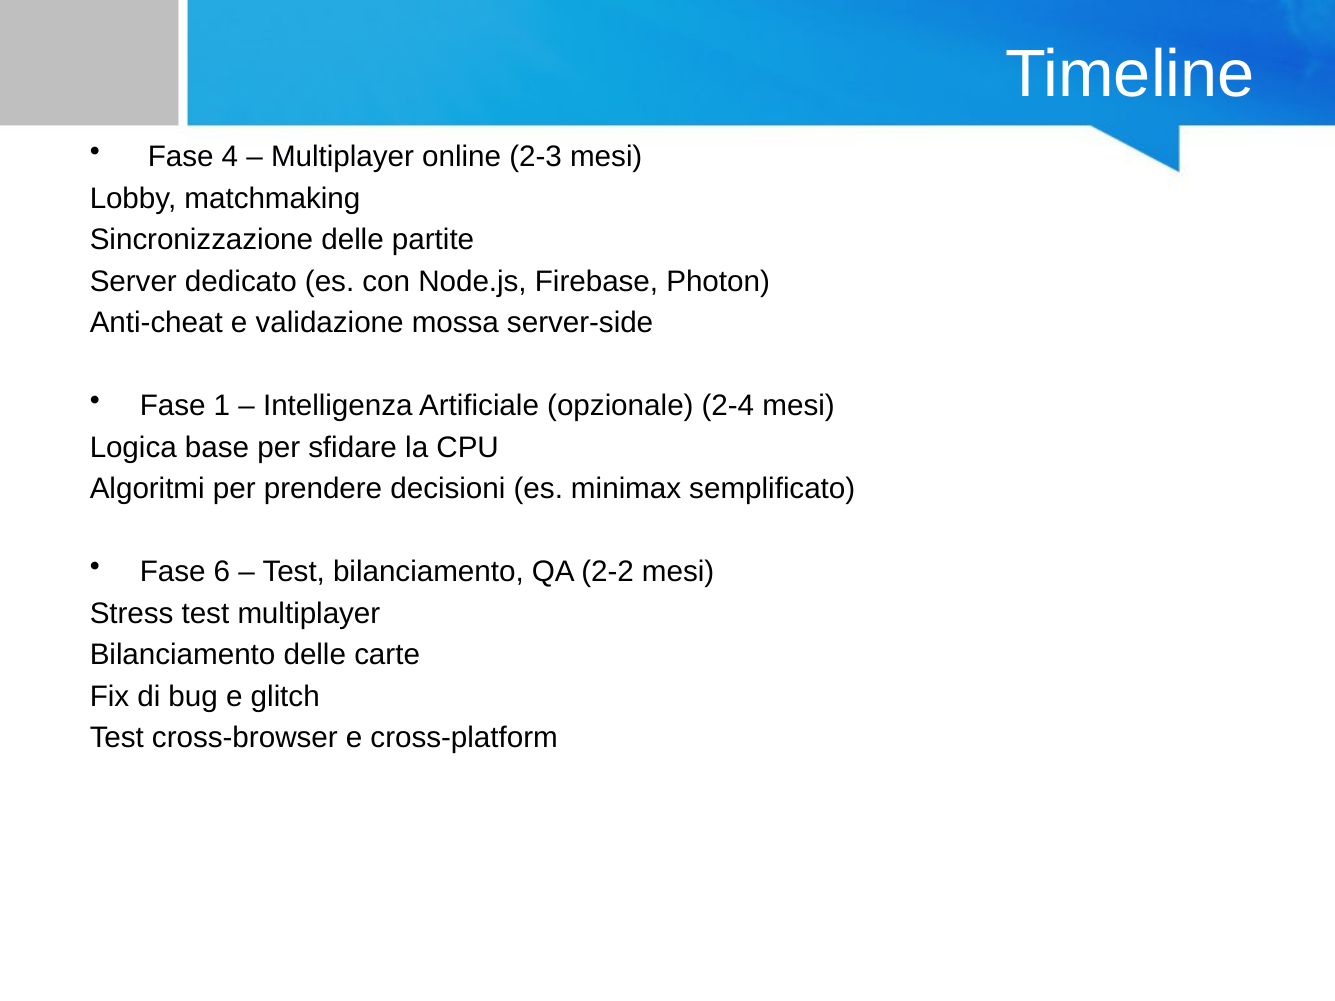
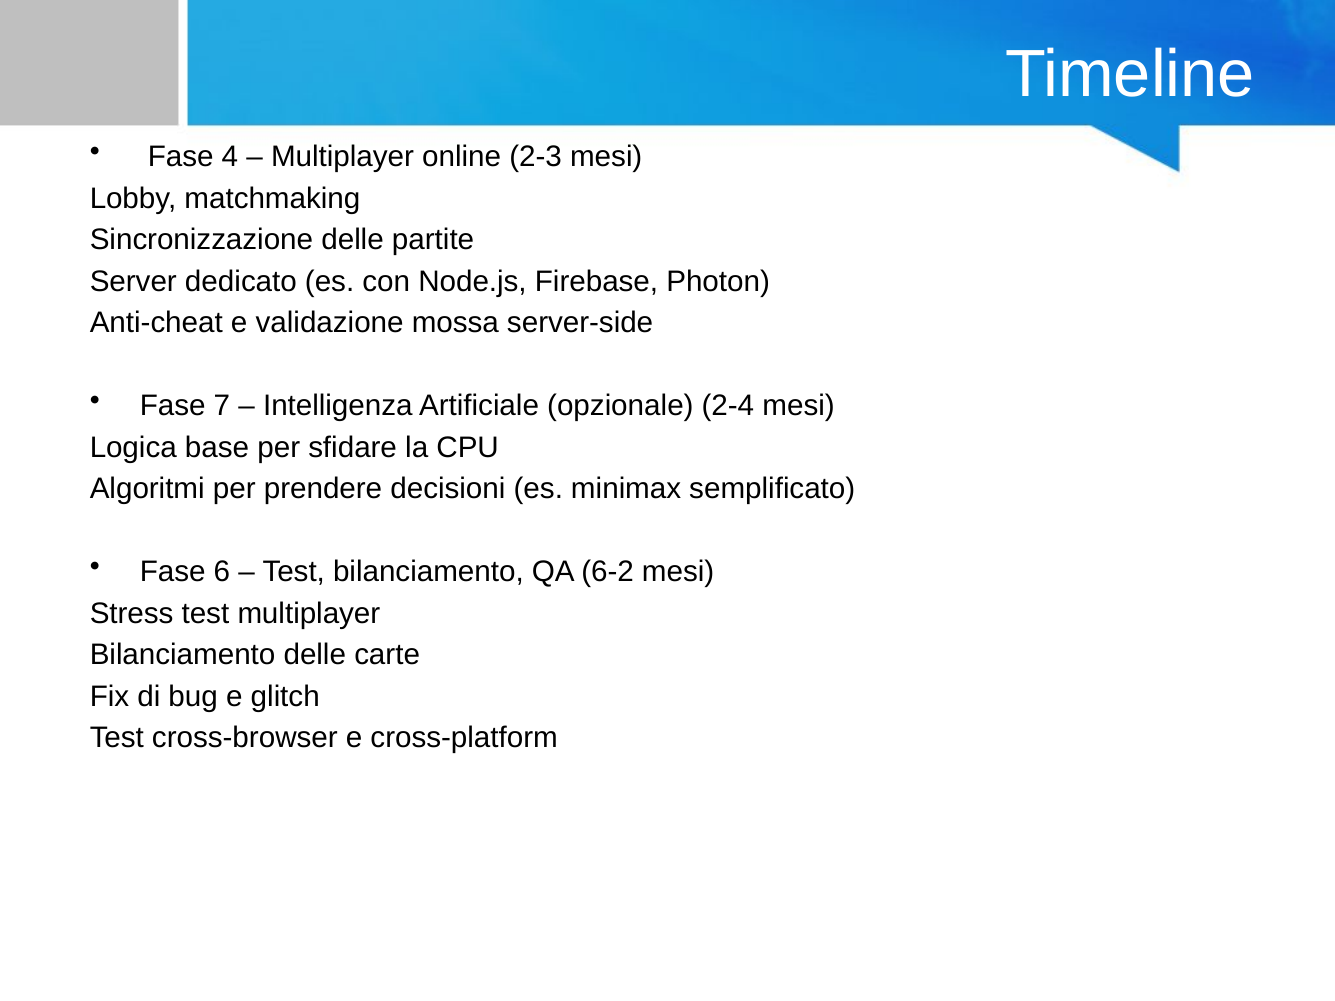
1: 1 -> 7 (222, 406)
2-2: 2-2 -> 6-2 (608, 572)
